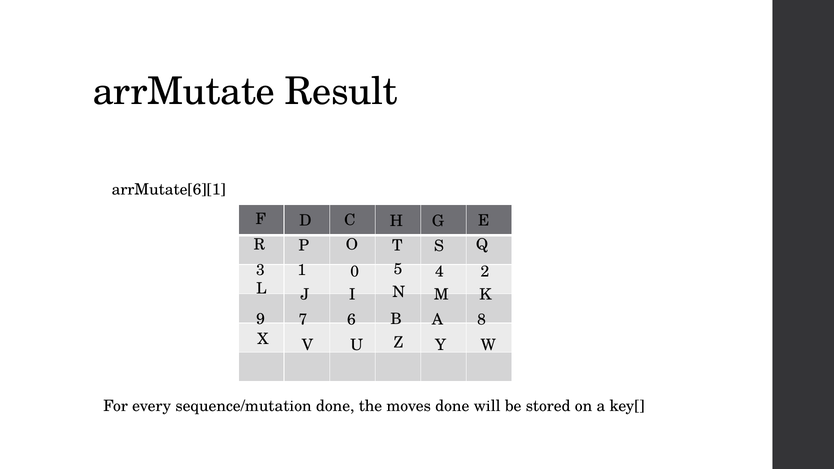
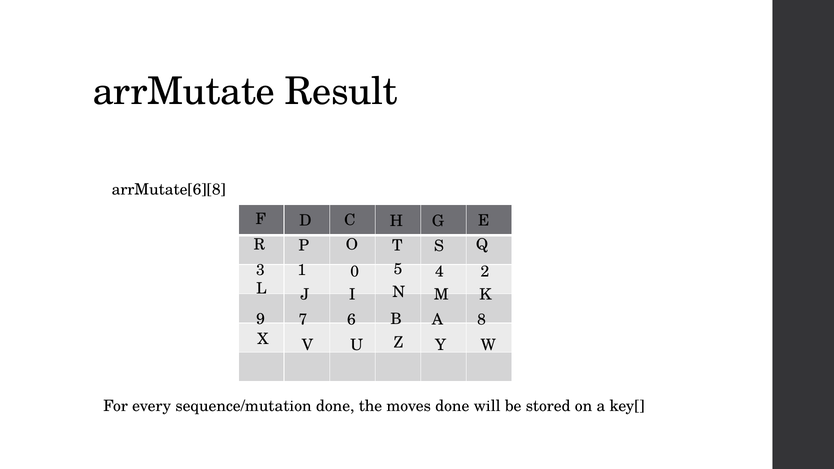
arrMutate[6][1: arrMutate[6][1 -> arrMutate[6][8 (169, 190)
